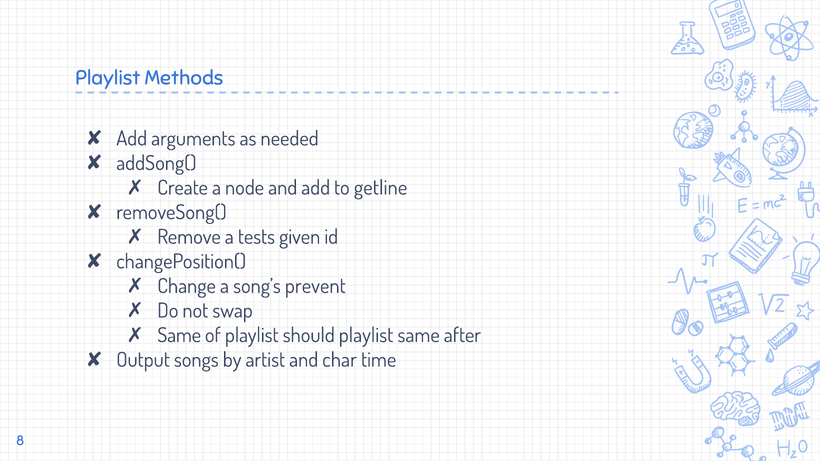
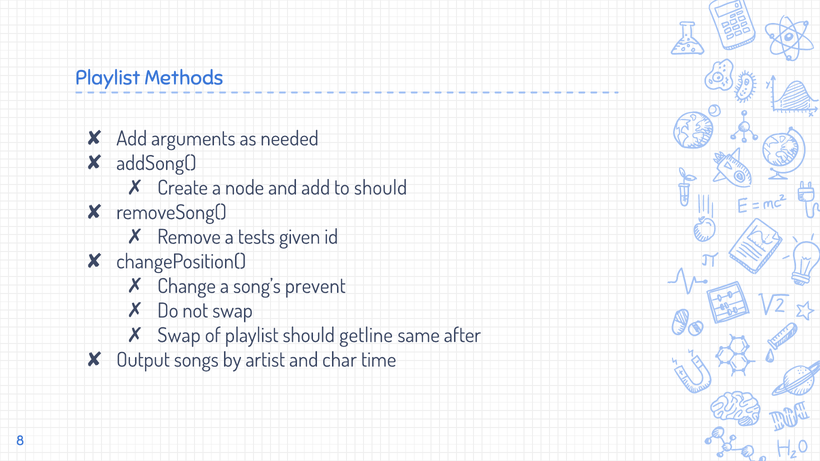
to getline: getline -> should (381, 188)
Same: Same -> Swap (179, 336)
should playlist: playlist -> getline (366, 336)
